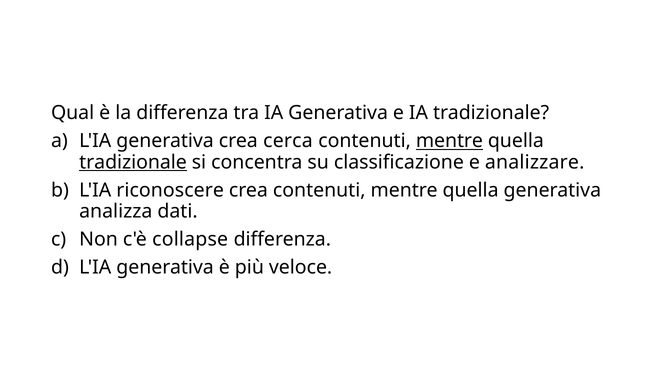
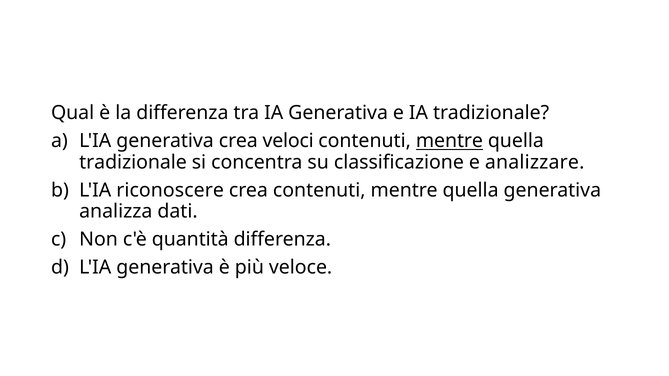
cerca: cerca -> veloci (288, 141)
tradizionale underline: present -> none (133, 162)
collapse: collapse -> quantità (190, 239)
